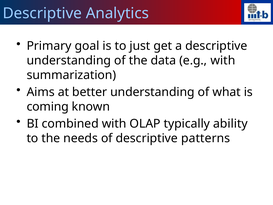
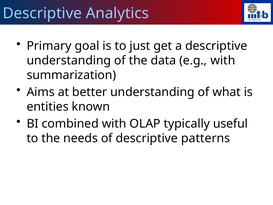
coming: coming -> entities (48, 107)
ability: ability -> useful (230, 124)
